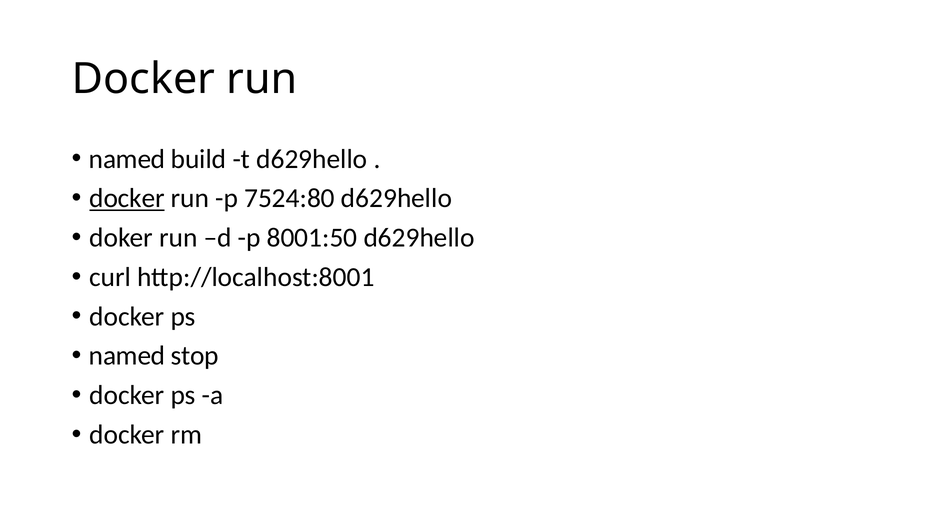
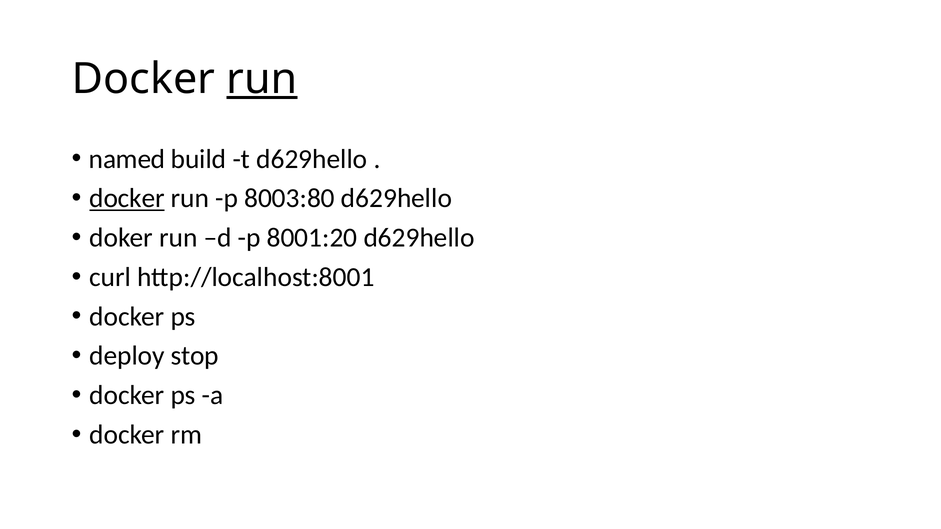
run underline: none -> present (262, 79)
7524:80: 7524:80 -> 8003:80 (289, 198)
8001:50: 8001:50 -> 8001:20 (312, 238)
named: named -> deploy (127, 356)
